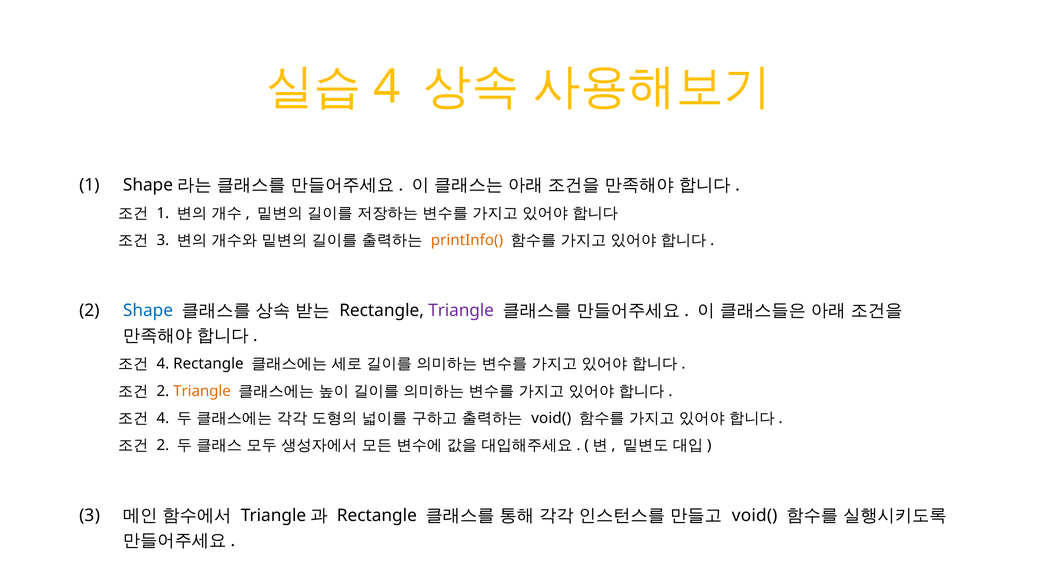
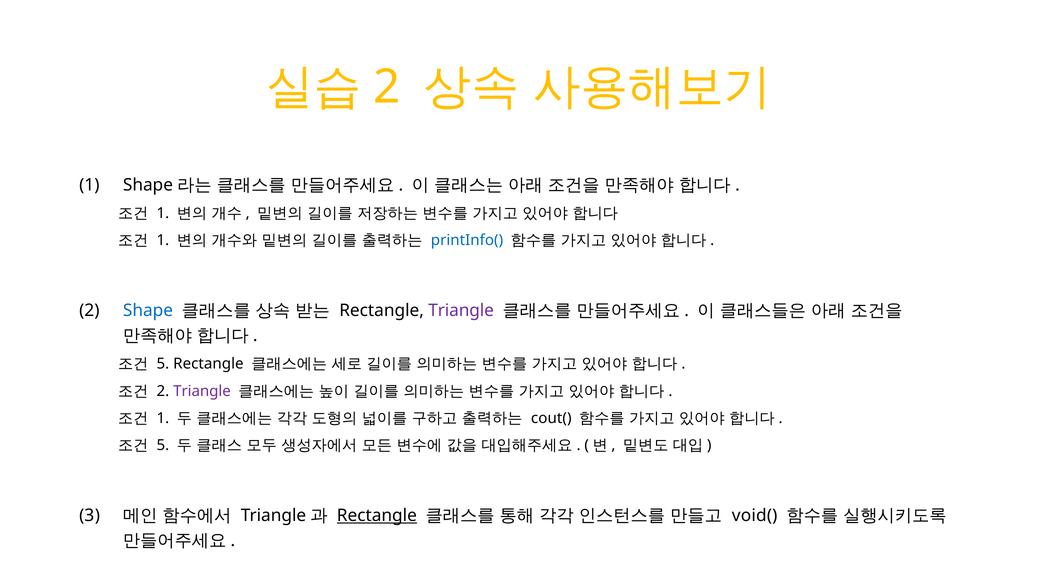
4: 4 -> 2 (387, 87)
3: 3 -> 1 (163, 240)
printInfo( colour: orange -> blue (467, 240)
4: 4 -> 5 (163, 364)
Triangle colour: orange -> purple (202, 391)
4: 4 -> 1 (163, 418)
void(: void( -> cout( (551, 418)
2: 2 -> 5 (163, 445)
Rectangle underline: none -> present (377, 516)
